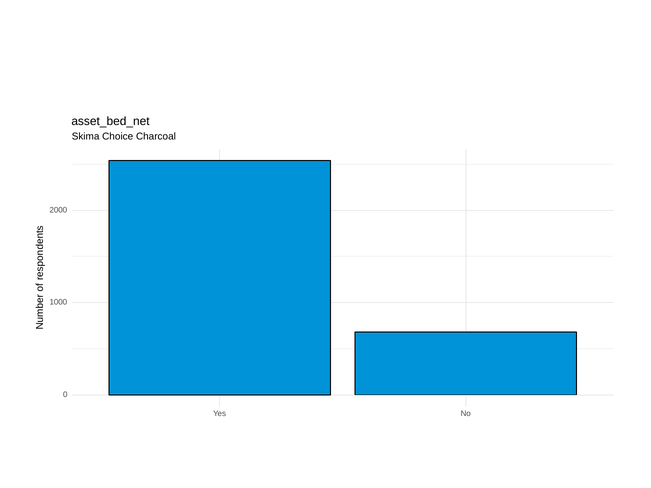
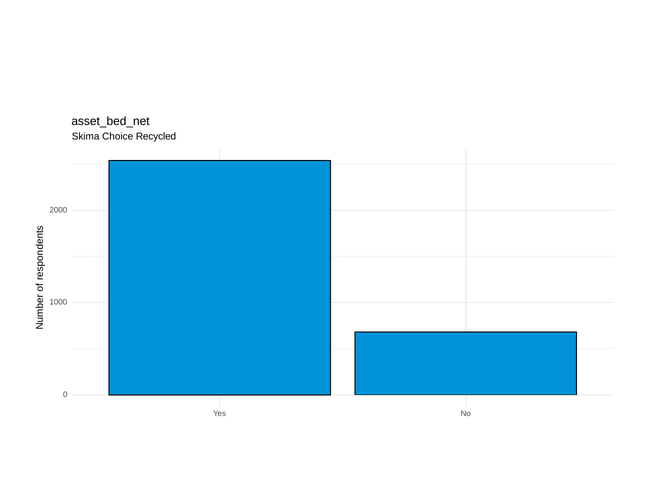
Charcoal: Charcoal -> Recycled (156, 137)
